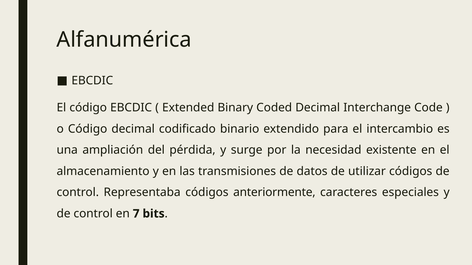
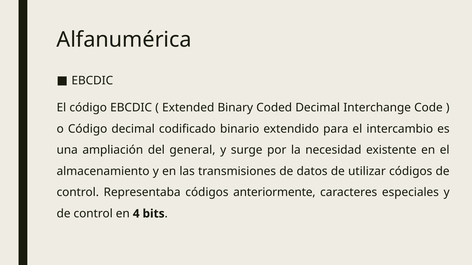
pérdida: pérdida -> general (192, 150)
7: 7 -> 4 (136, 214)
